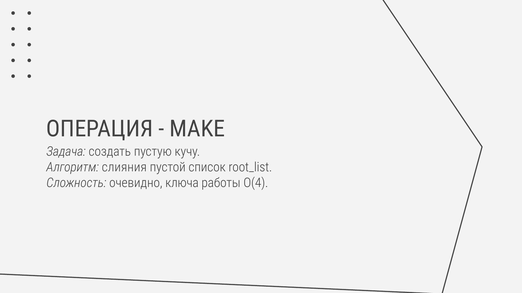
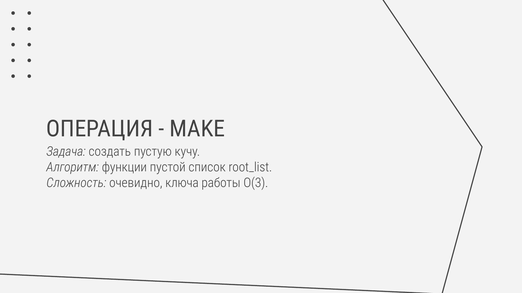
слияния: слияния -> функции (124, 168)
O(4: O(4 -> O(3 (256, 183)
